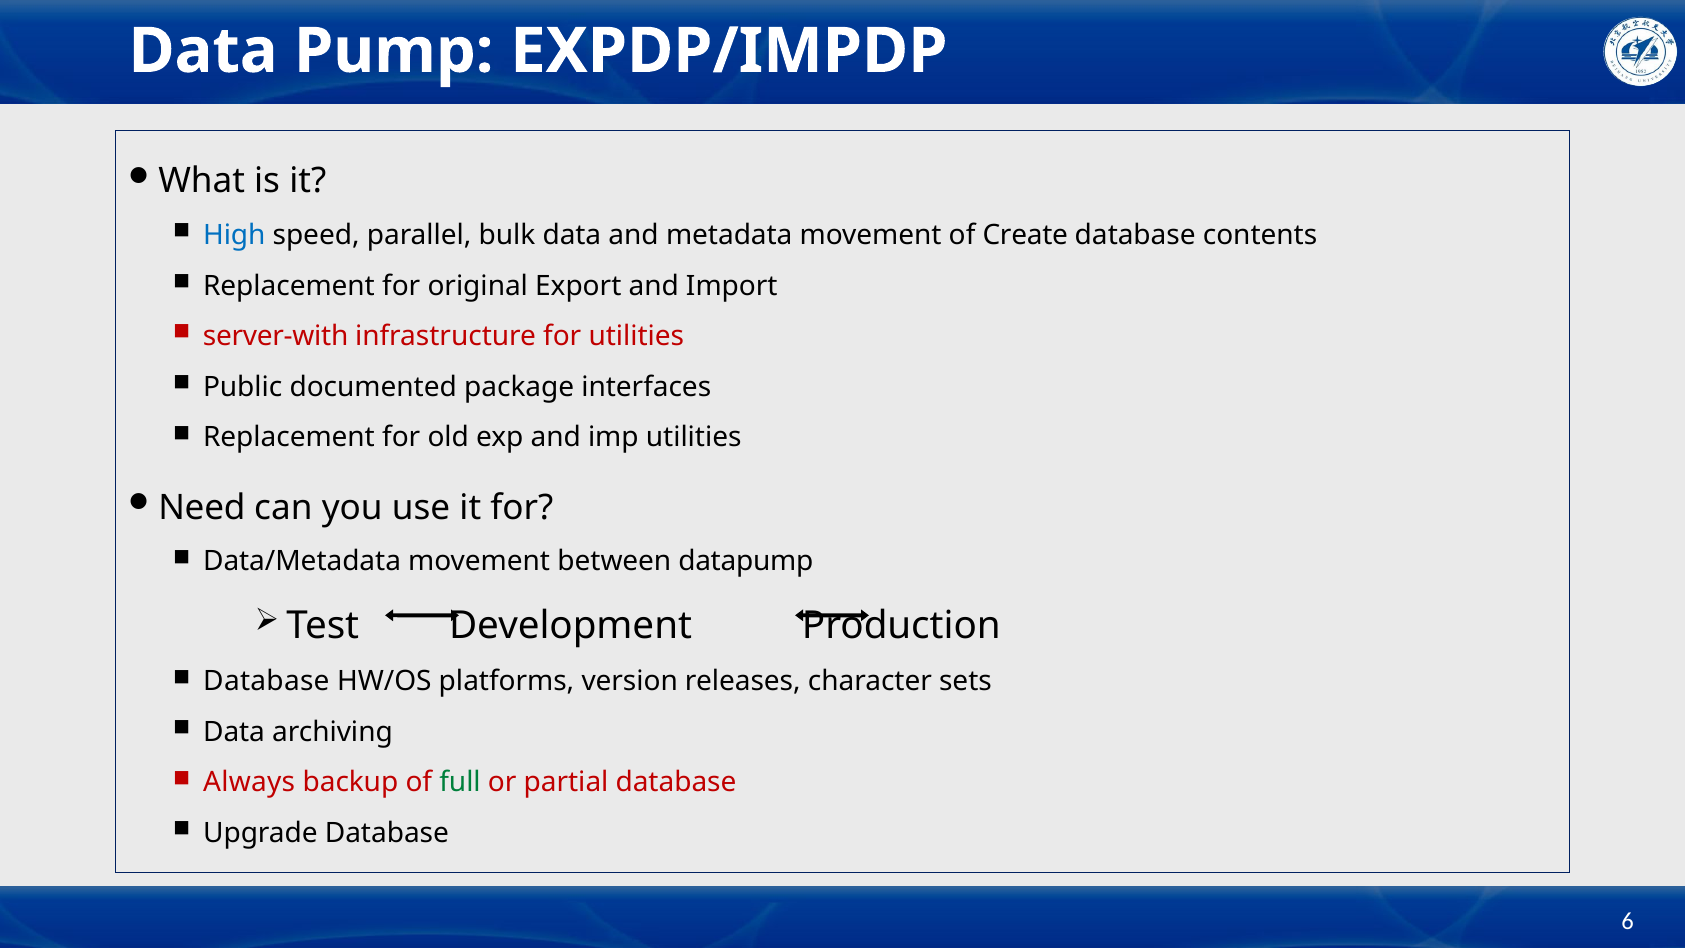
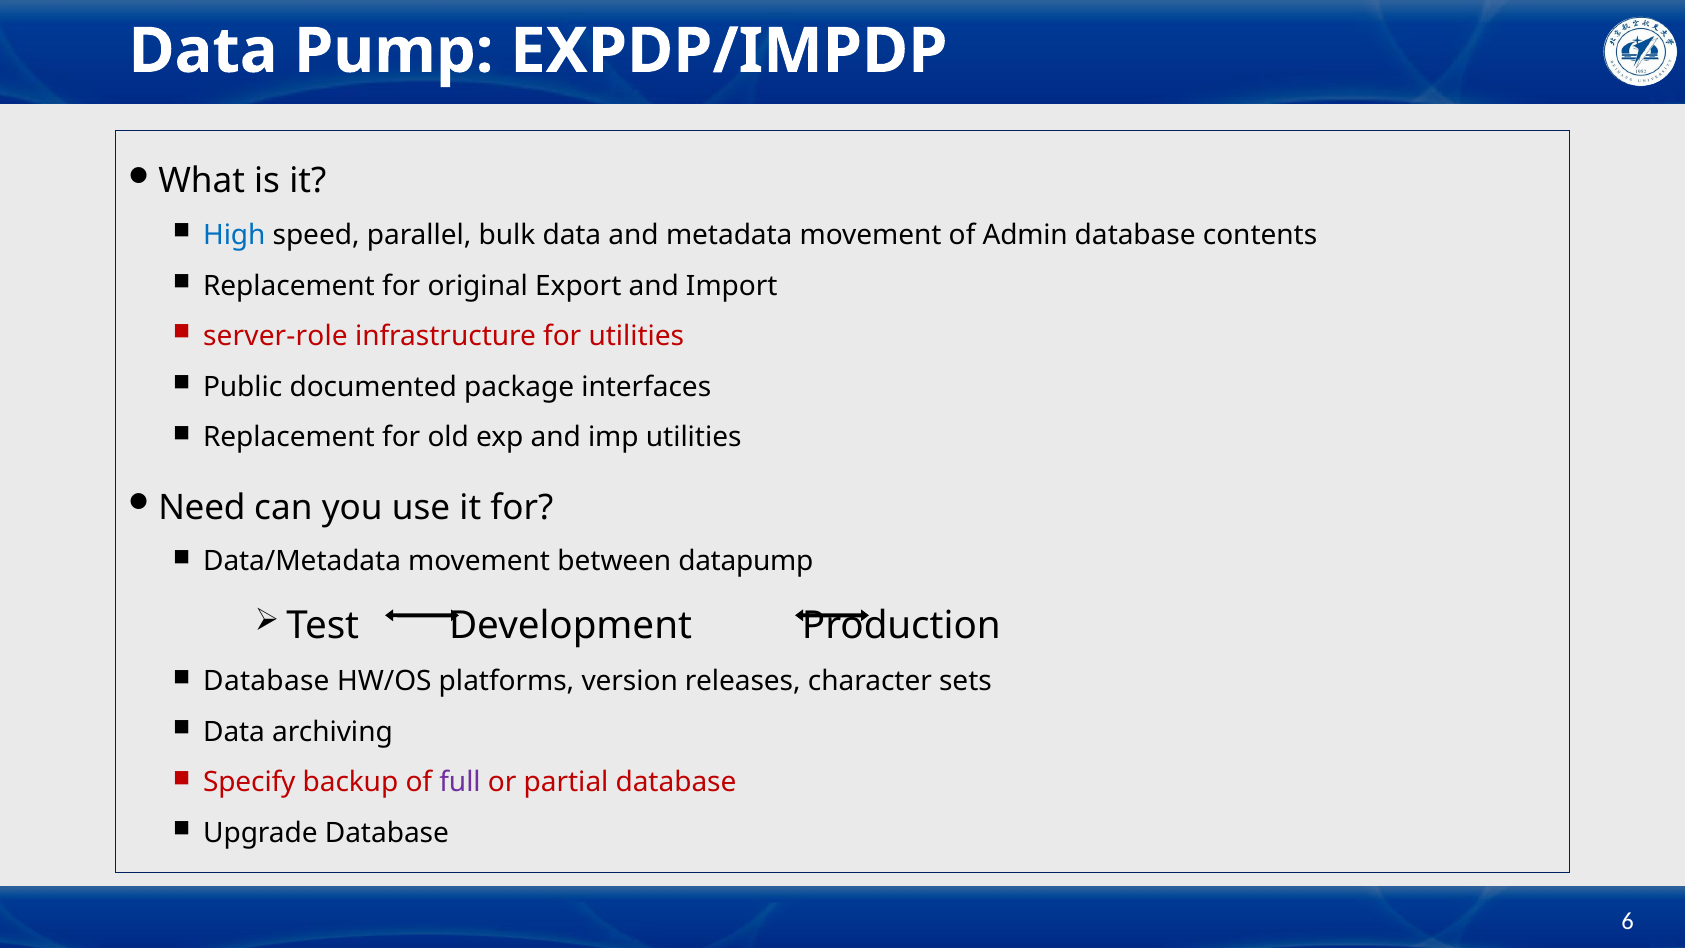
Create: Create -> Admin (1025, 235)
server-with: server-with -> server-role (275, 336)
Always: Always -> Specify (249, 783)
full colour: green -> purple (460, 783)
